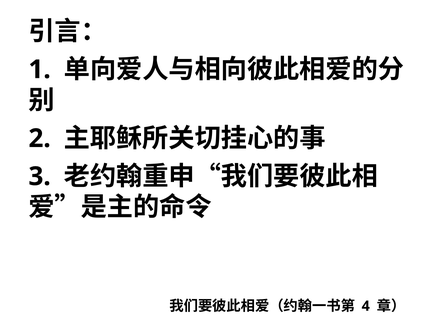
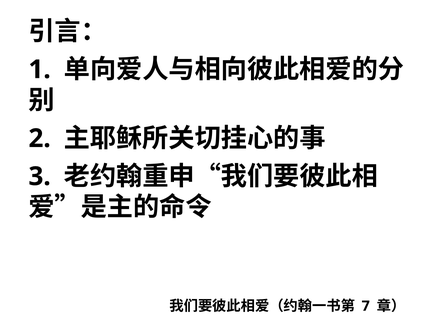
4: 4 -> 7 (366, 306)
